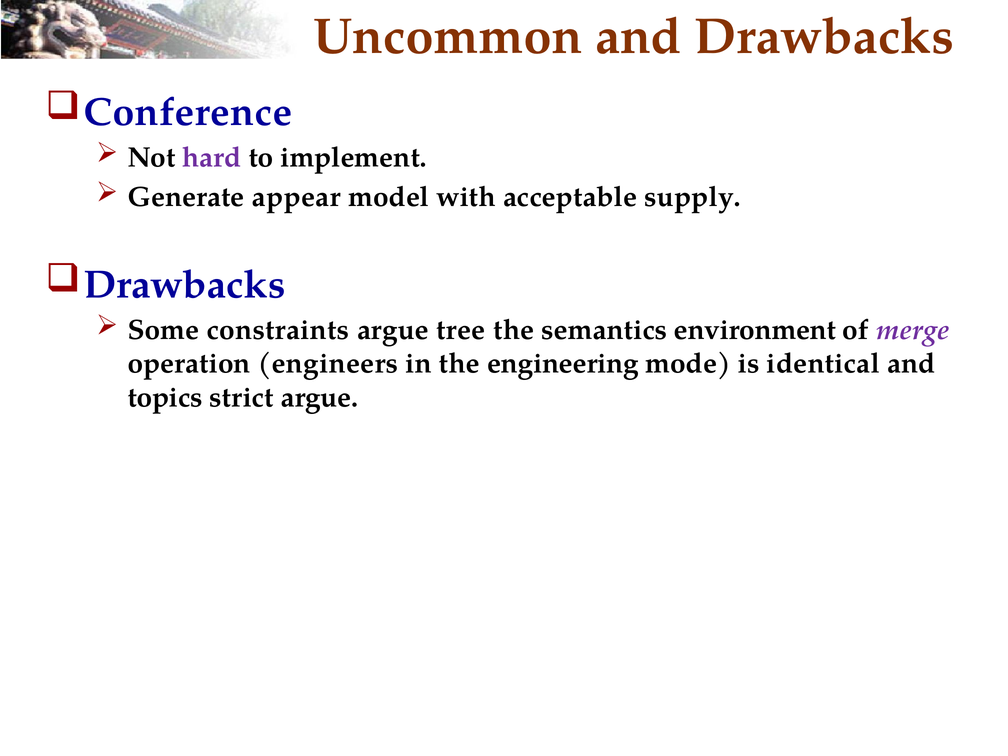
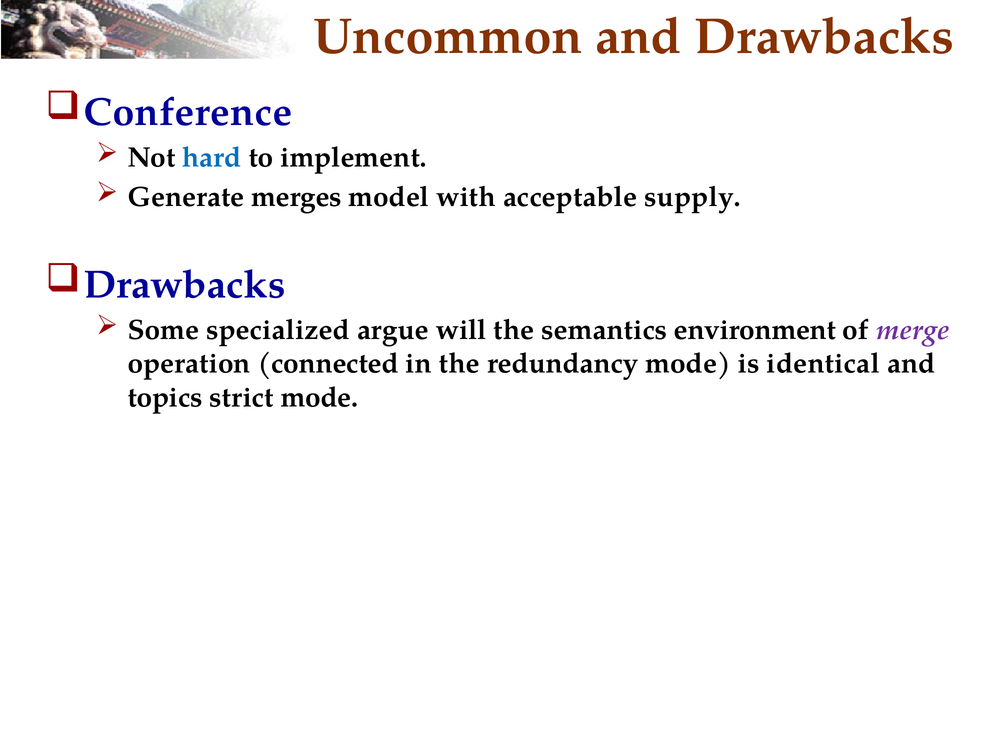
hard colour: purple -> blue (212, 158)
appear: appear -> merges (297, 197)
constraints: constraints -> specialized (278, 330)
tree: tree -> will (461, 330)
engineers: engineers -> connected (328, 364)
engineering: engineering -> redundancy (563, 364)
strict argue: argue -> mode (319, 397)
